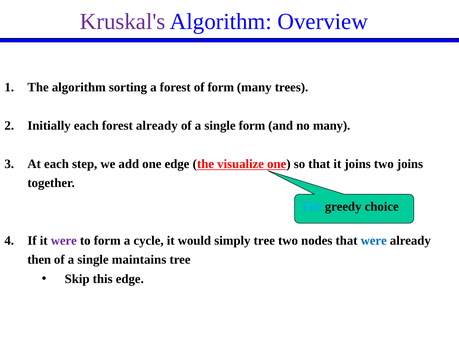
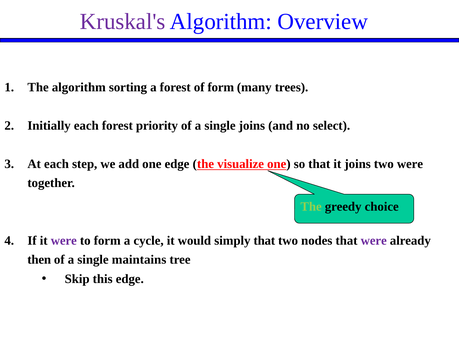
forest already: already -> priority (157, 125)
single form: form -> joins (252, 125)
no many: many -> select (332, 125)
two joins: joins -> were (410, 164)
The colour: light blue -> light green (311, 206)
simply tree: tree -> that (264, 240)
were colour: blue -> purple (374, 240)
